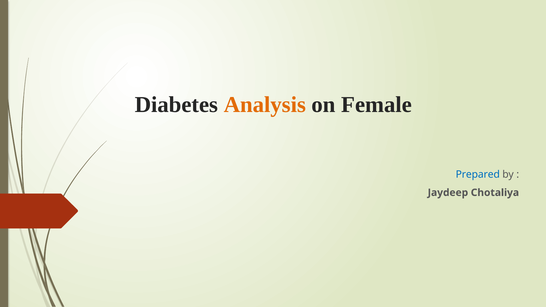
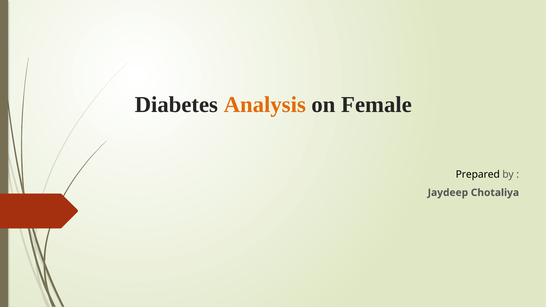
Prepared colour: blue -> black (478, 175)
